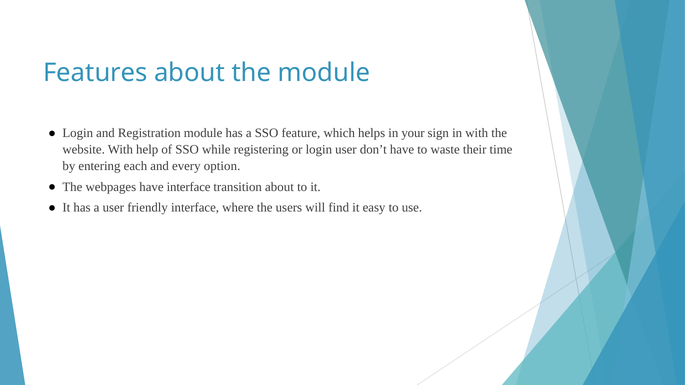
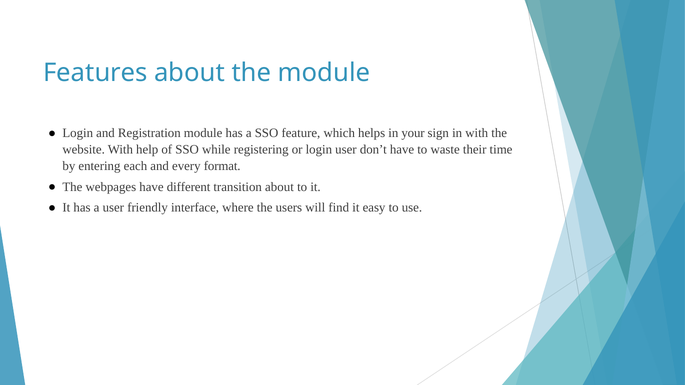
option: option -> format (222, 166)
have interface: interface -> different (189, 187)
